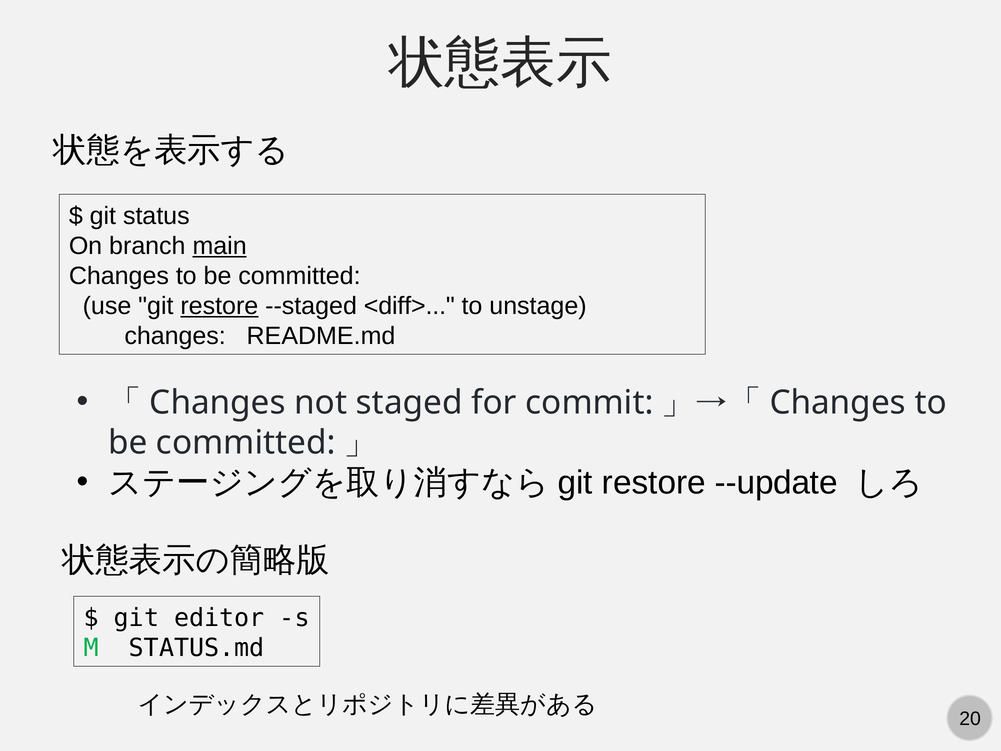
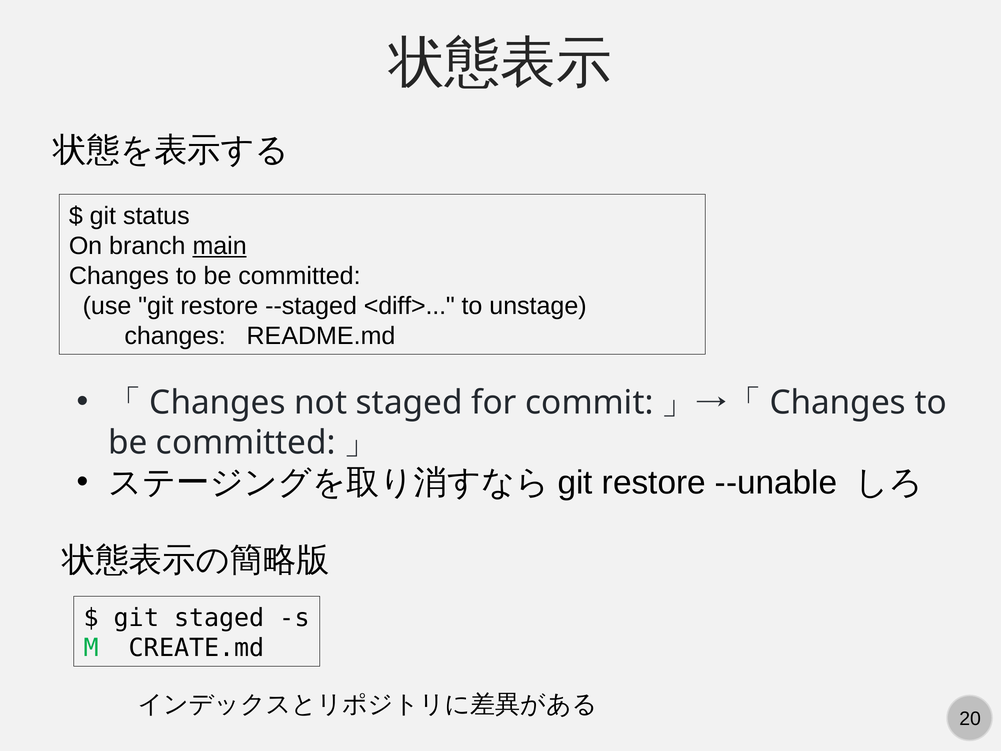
restore underline: present -> none (219, 306)
--update: --update -> --unable (776, 483)
git editor: editor -> staged (219, 618)
STATUS.md: STATUS.md -> CREATE.md (197, 648)
